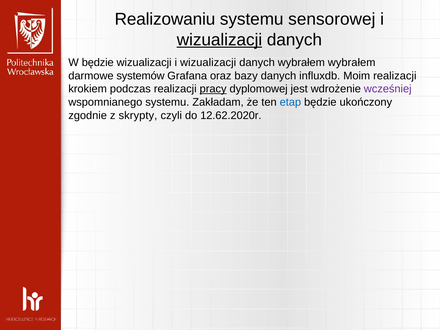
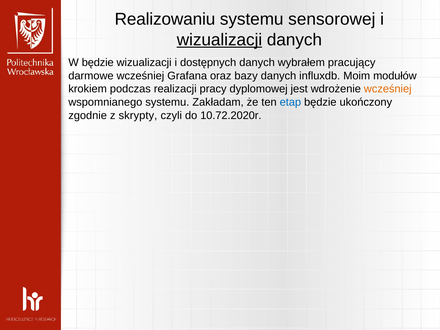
wizualizacji i wizualizacji: wizualizacji -> dostępnych (208, 63)
wybrałem wybrałem: wybrałem -> pracujący (352, 63)
darmowe systemów: systemów -> wcześniej (140, 76)
Moim realizacji: realizacji -> modułów (395, 76)
pracy underline: present -> none (213, 89)
wcześniej colour: purple -> orange (388, 89)
12.62.2020r: 12.62.2020r -> 10.72.2020r (231, 115)
